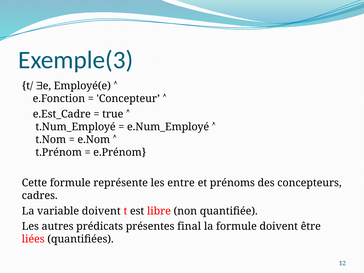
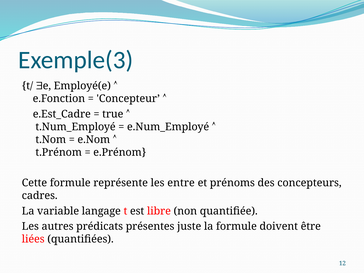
variable doivent: doivent -> langage (101, 211)
final: final -> juste (189, 226)
